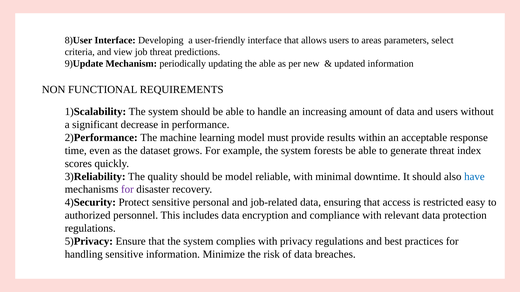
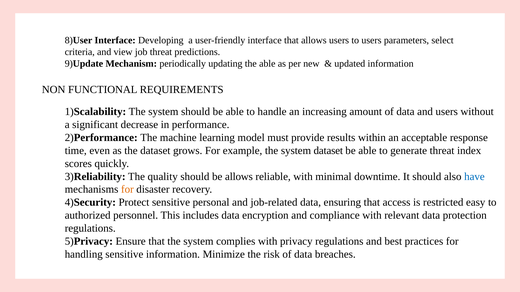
to areas: areas -> users (371, 40)
system forests: forests -> dataset (328, 151)
be model: model -> allows (239, 177)
for colour: purple -> orange (127, 190)
